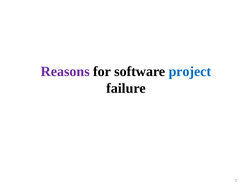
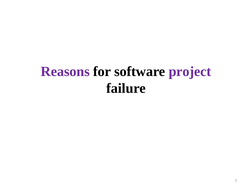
project colour: blue -> purple (190, 72)
